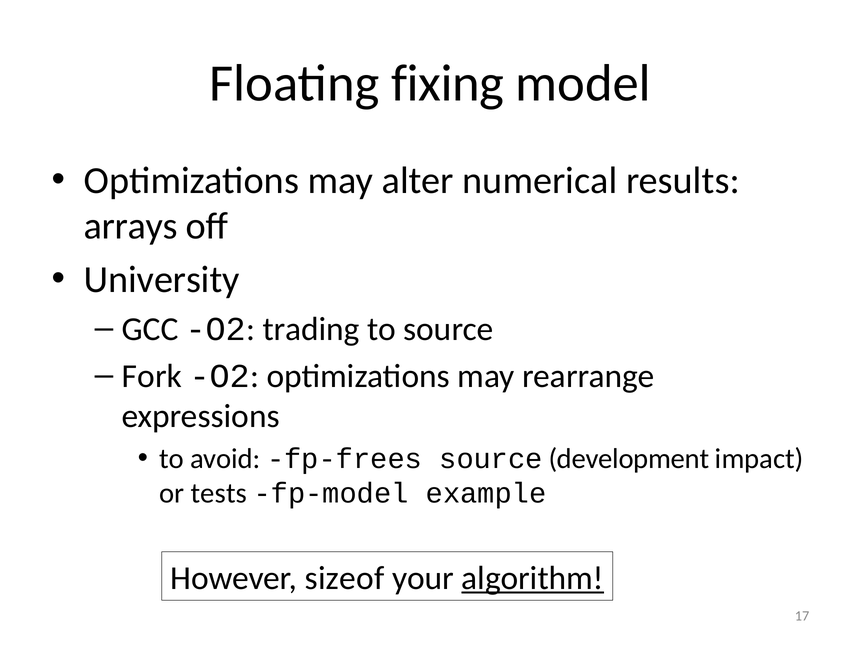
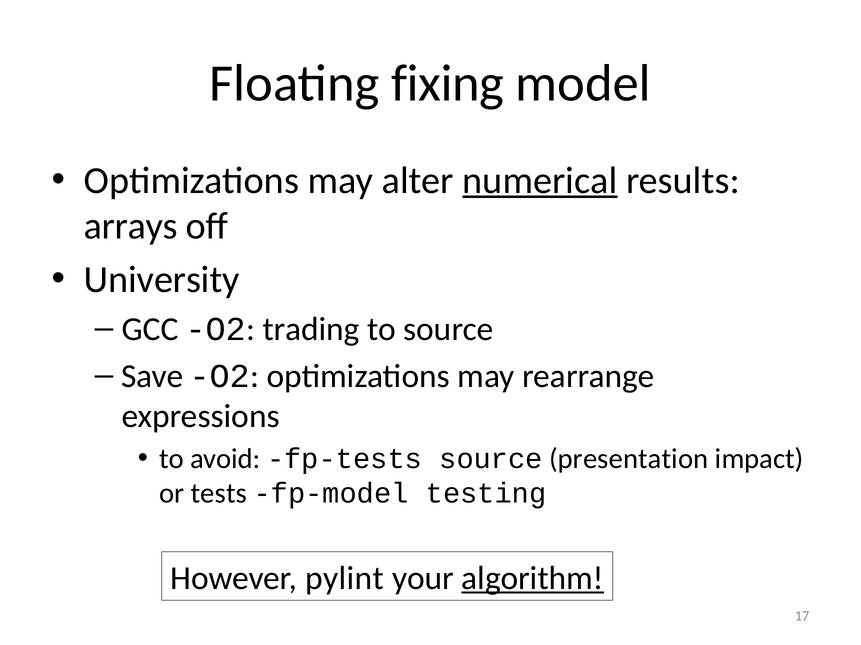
numerical underline: none -> present (540, 181)
Fork: Fork -> Save (152, 376)
fp-frees: fp-frees -> fp-tests (345, 459)
development: development -> presentation (629, 459)
example: example -> testing (486, 494)
sizeof: sizeof -> pylint (345, 579)
